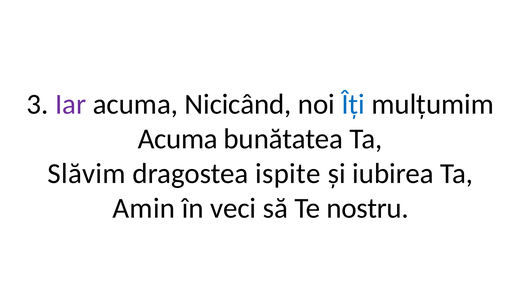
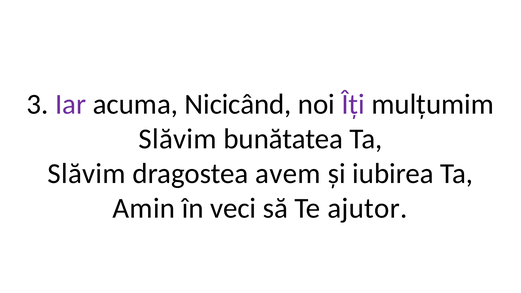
Îți colour: blue -> purple (353, 104)
Acuma: Acuma -> Slăvim (178, 139)
ispite: ispite -> avem (288, 174)
nostru: nostru -> ajutor (367, 208)
